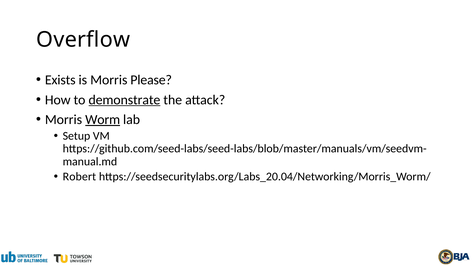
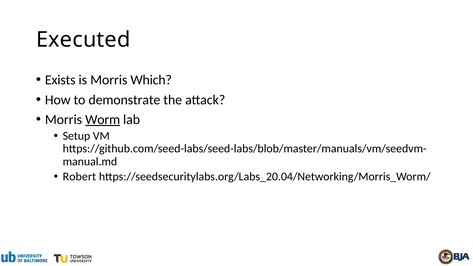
Overflow: Overflow -> Executed (83, 40)
Please: Please -> Which (151, 80)
demonstrate underline: present -> none (124, 100)
